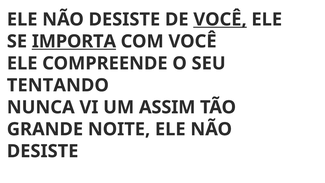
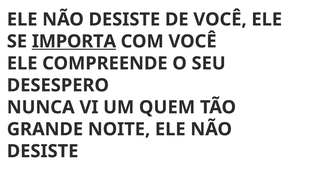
VOCÊ underline: present -> none (220, 19)
TENTANDO: TENTANDO -> DESESPERO (58, 85)
ASSIM: ASSIM -> QUEM (167, 107)
